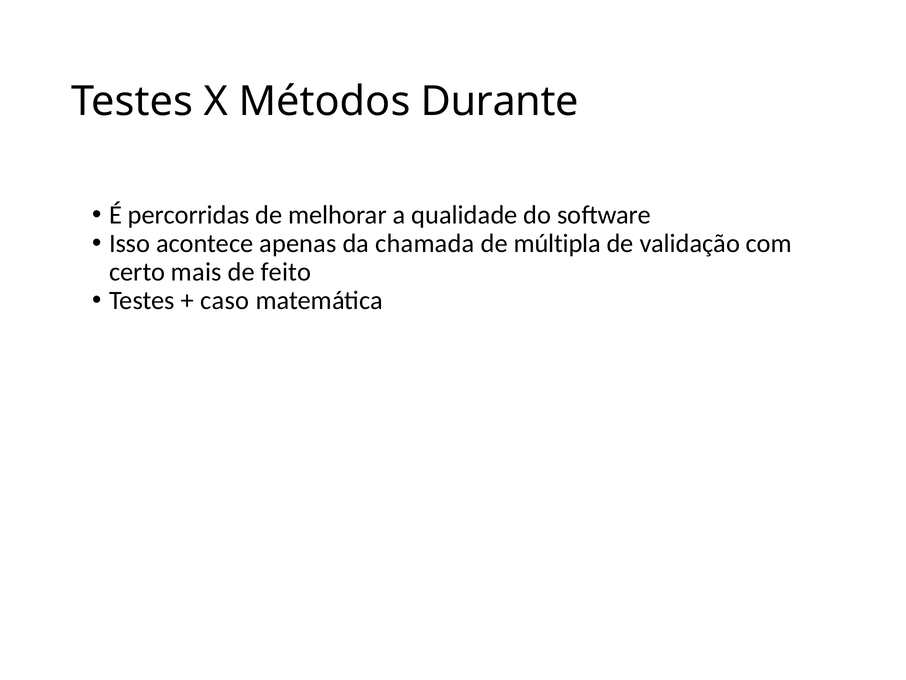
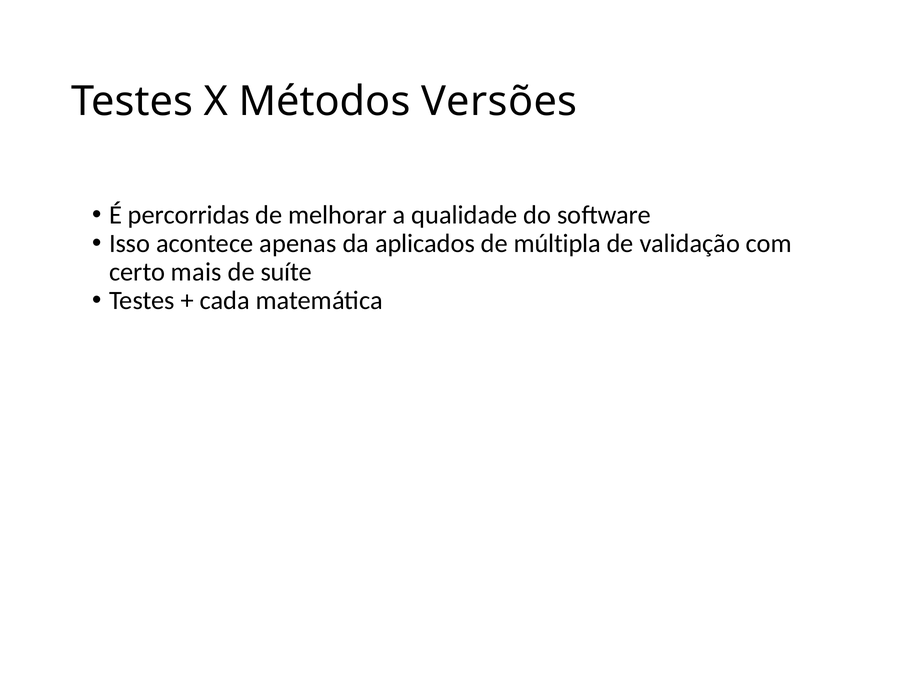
Durante: Durante -> Versões (499, 102)
chamada: chamada -> aplicados (425, 243)
feito: feito -> suíte (286, 272)
caso: caso -> cada (225, 301)
